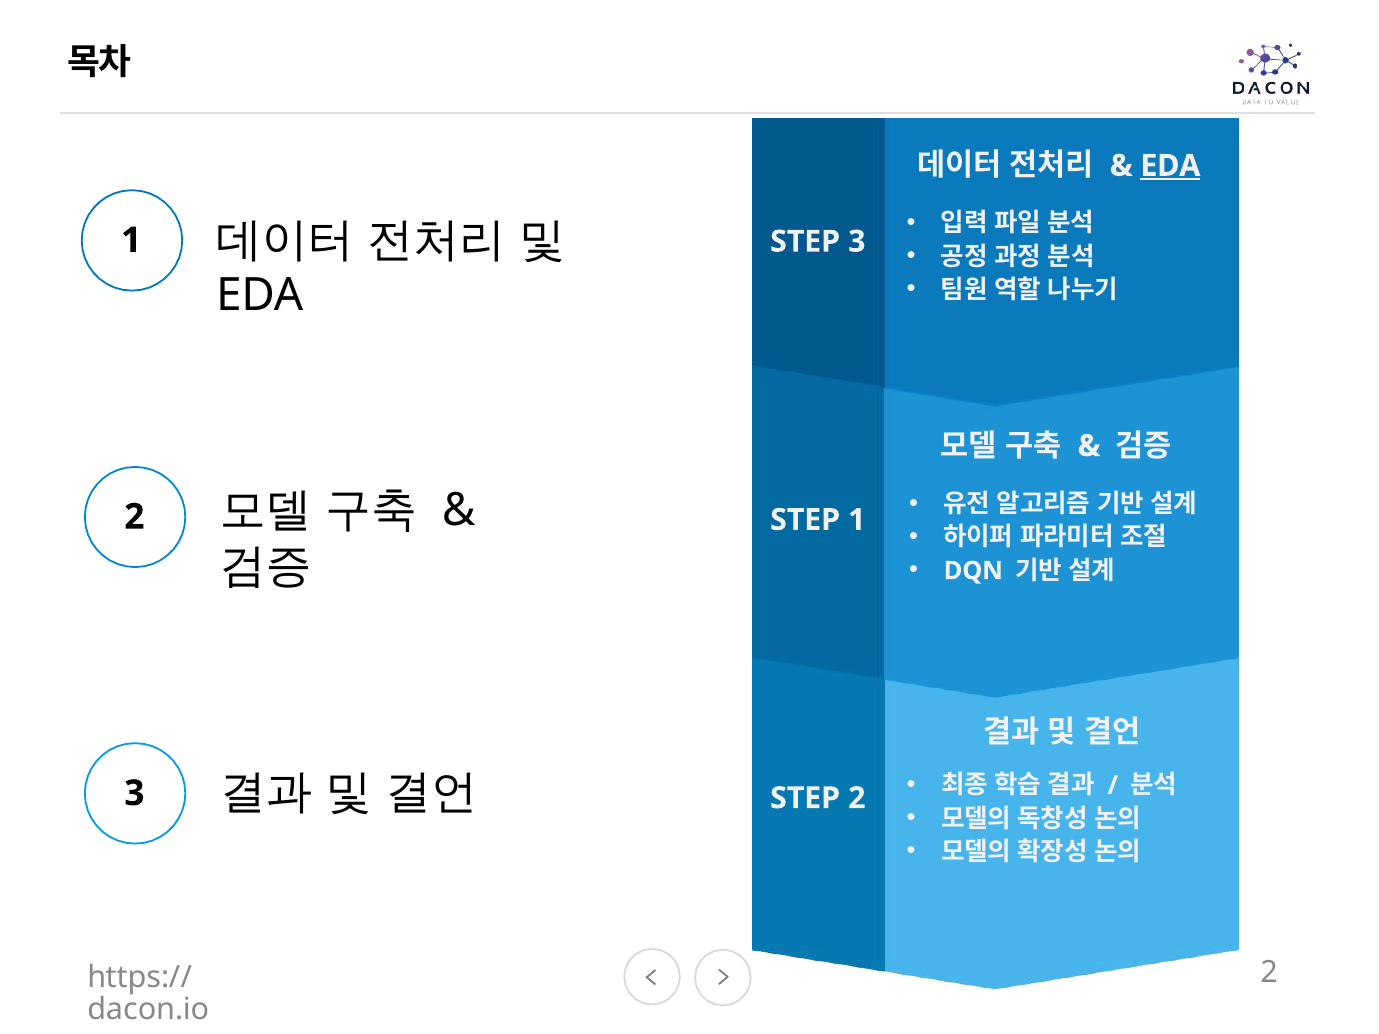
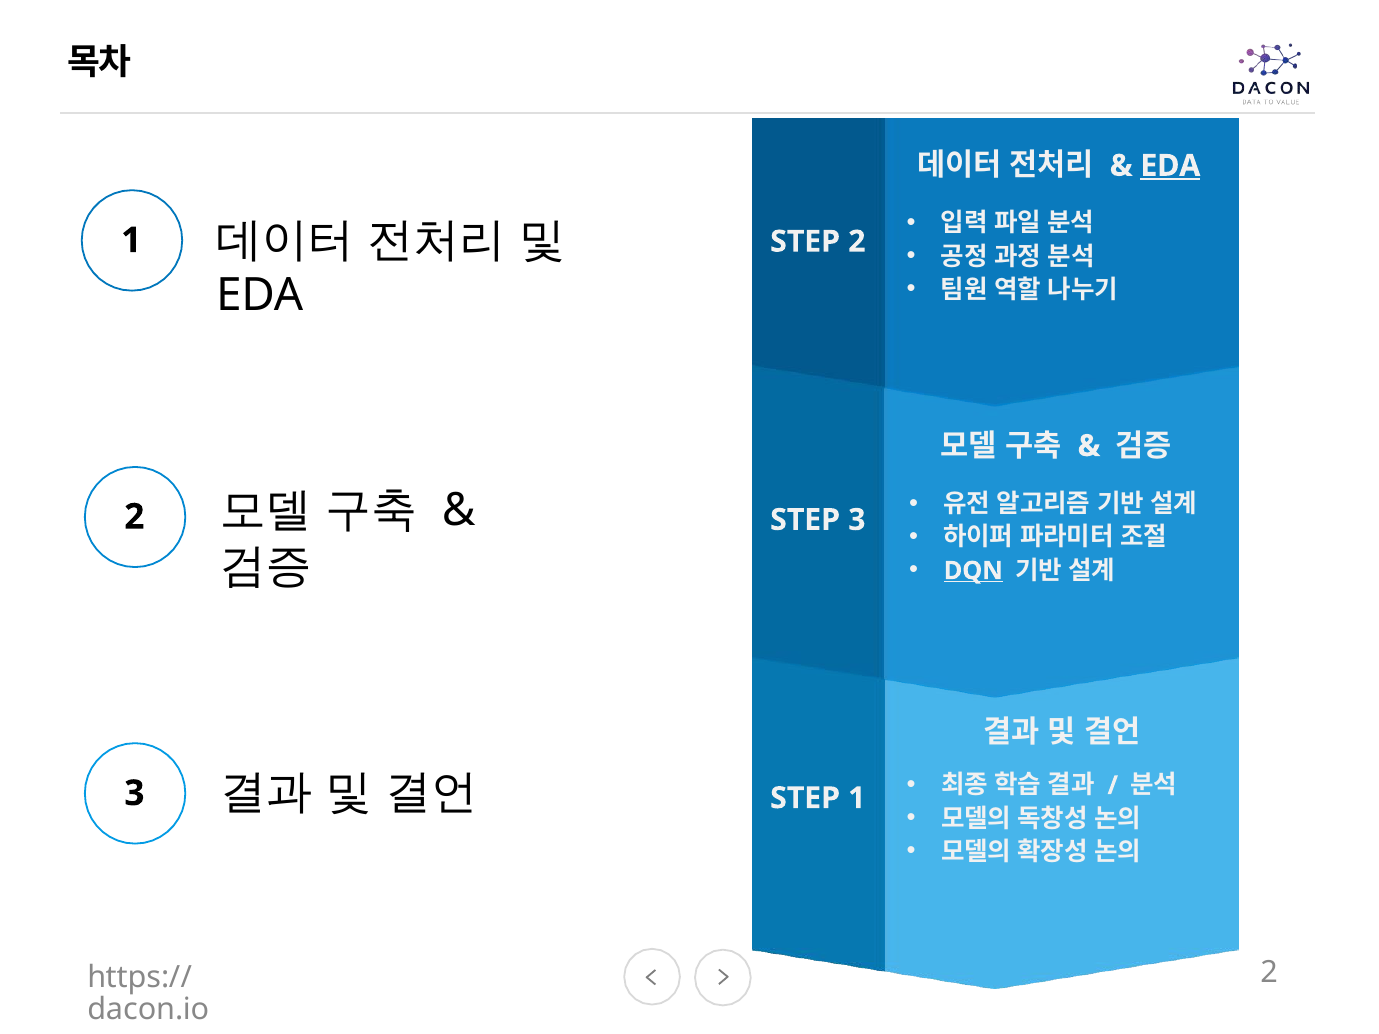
STEP 3: 3 -> 2 (857, 242)
STEP 1: 1 -> 3 (857, 520)
DQN underline: none -> present (973, 571)
STEP 2: 2 -> 1 (857, 798)
